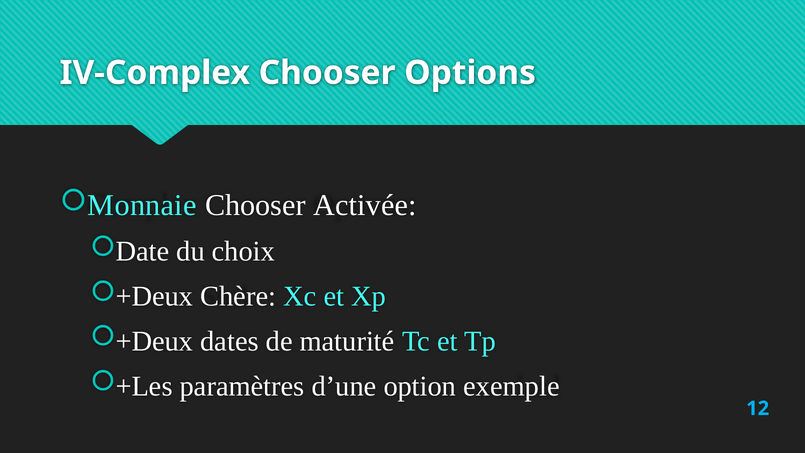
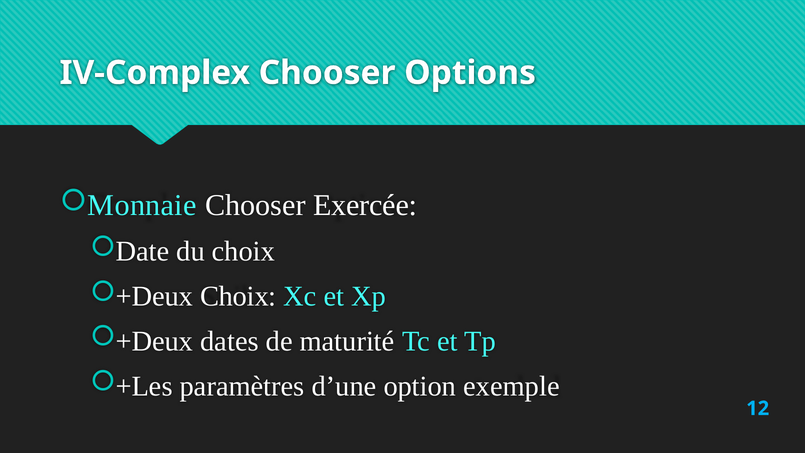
Activée: Activée -> Exercée (365, 205)
+Deux Chère: Chère -> Choix (238, 296)
